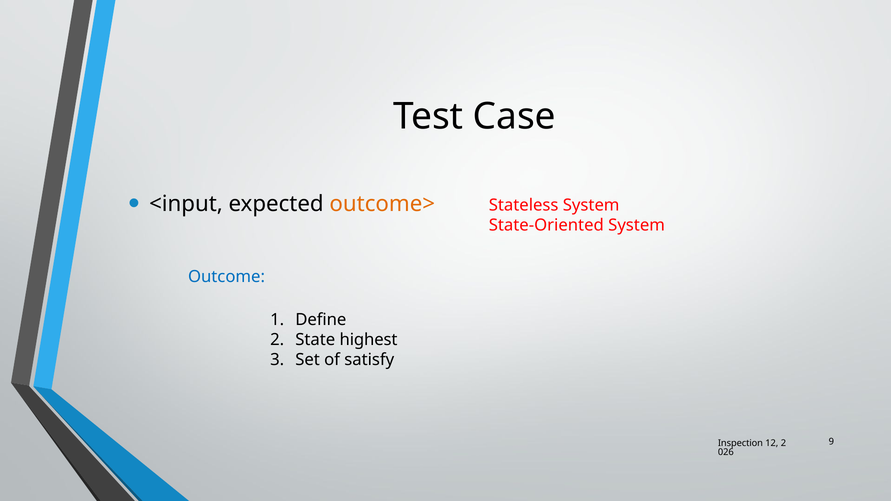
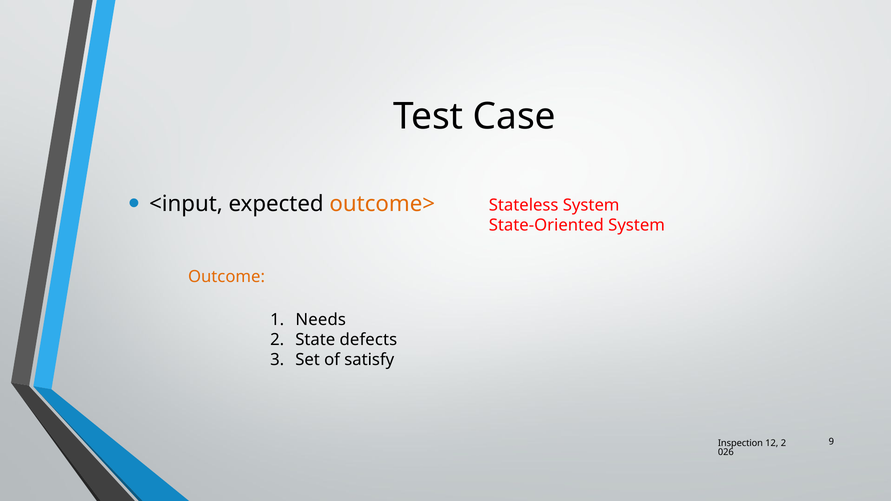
Outcome colour: blue -> orange (226, 277)
Define: Define -> Needs (321, 320)
highest: highest -> defects (368, 340)
